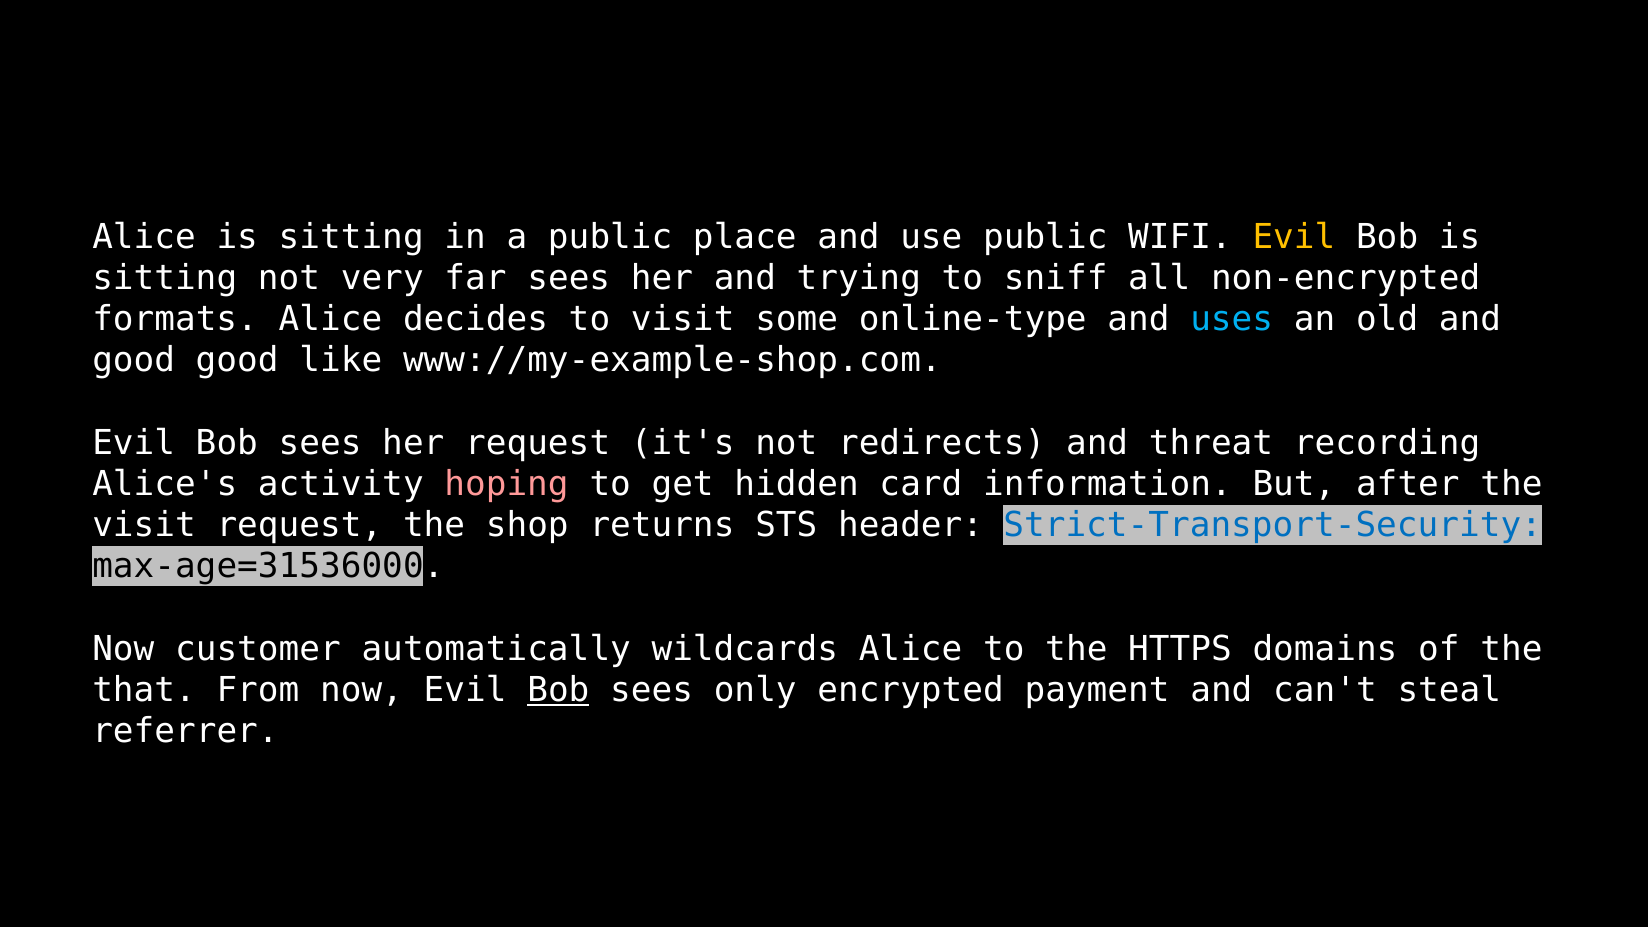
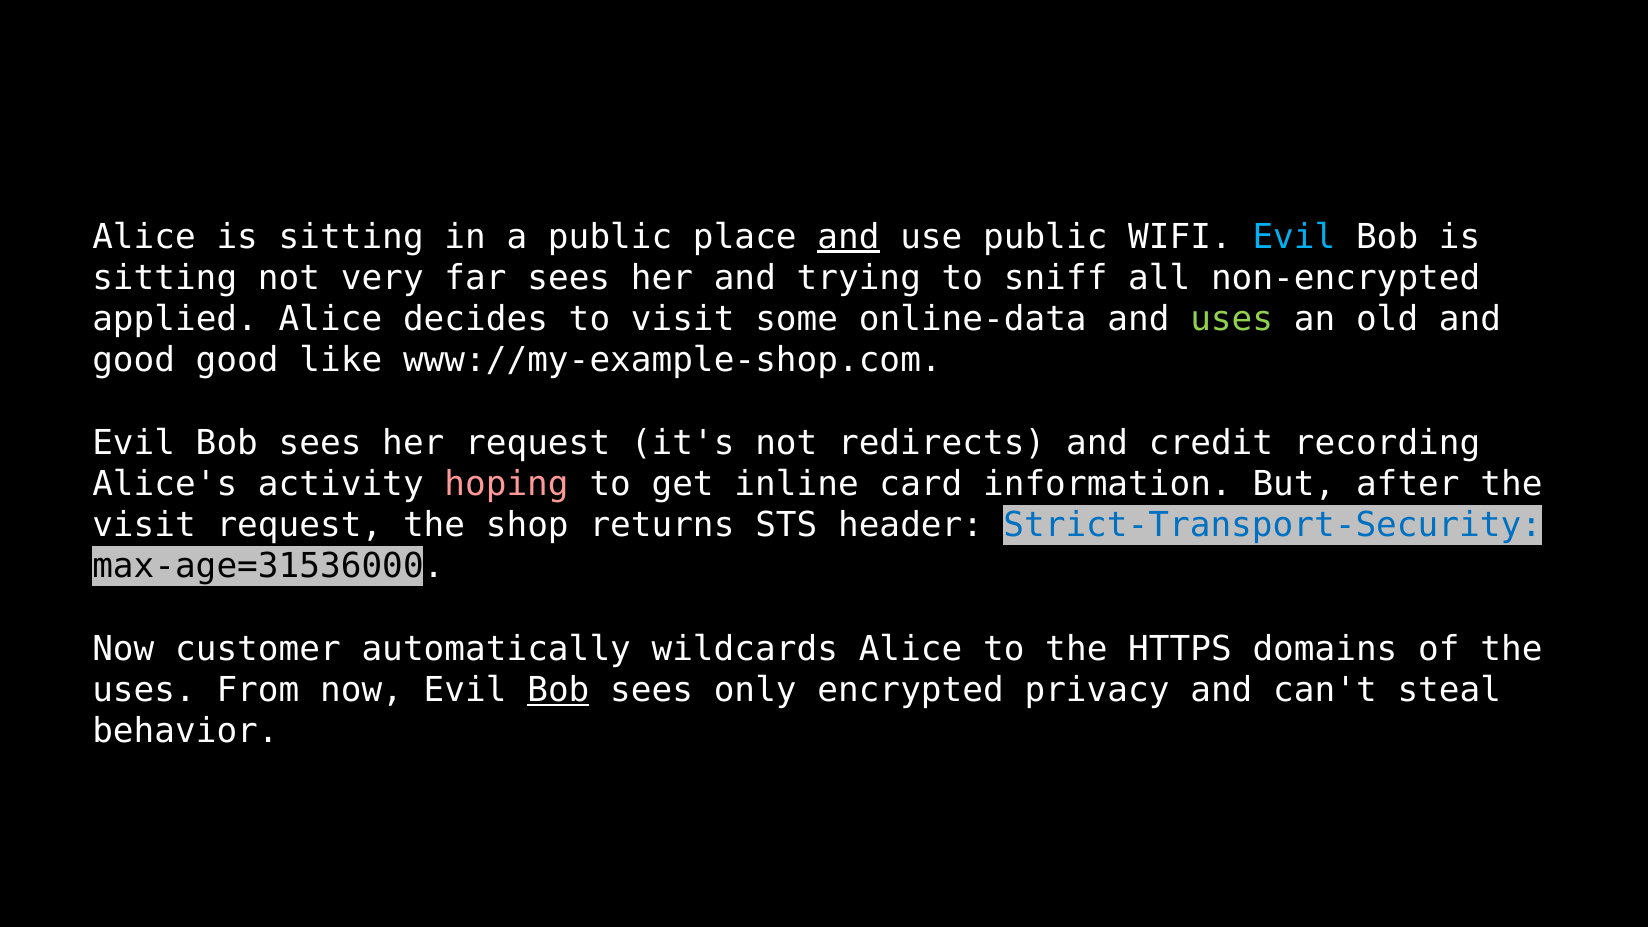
and underline: none -> present (848, 237)
Evil colour: yellow -> light blue (1294, 237)
formats: formats -> applied (175, 319)
online-type: online-type -> online-data (973, 319)
uses colour: light blue -> light green (1232, 319)
threat: threat -> credit (1211, 443)
hidden: hidden -> inline (797, 484)
that: that -> uses (144, 690)
payment: payment -> privacy (1097, 690)
referrer: referrer -> behavior (185, 731)
